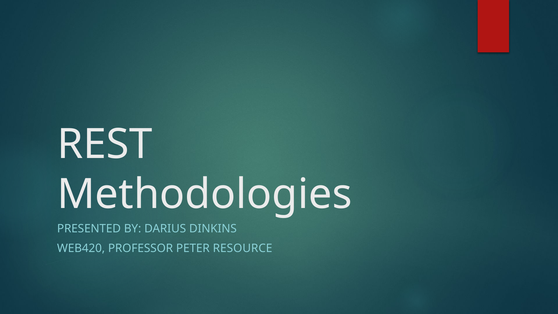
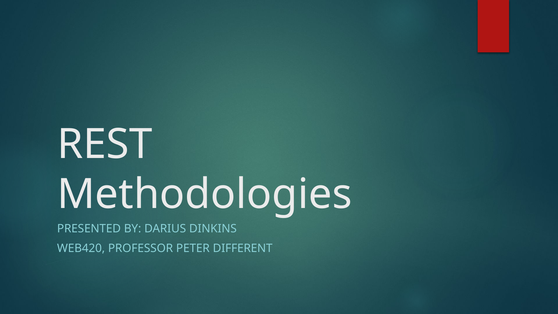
RESOURCE: RESOURCE -> DIFFERENT (243, 248)
